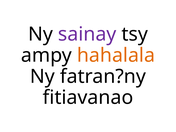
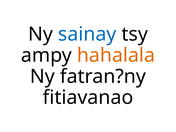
sainay colour: purple -> blue (87, 34)
